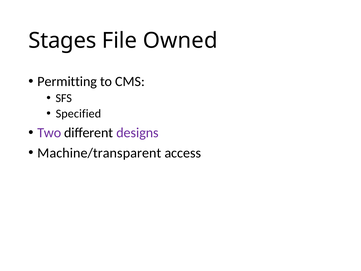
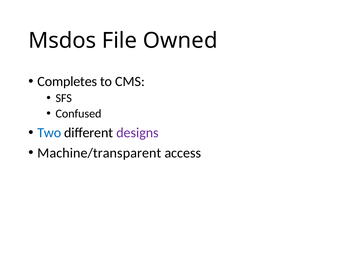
Stages: Stages -> Msdos (62, 40)
Permitting: Permitting -> Completes (67, 81)
Specified: Specified -> Confused (78, 113)
Two colour: purple -> blue (49, 133)
